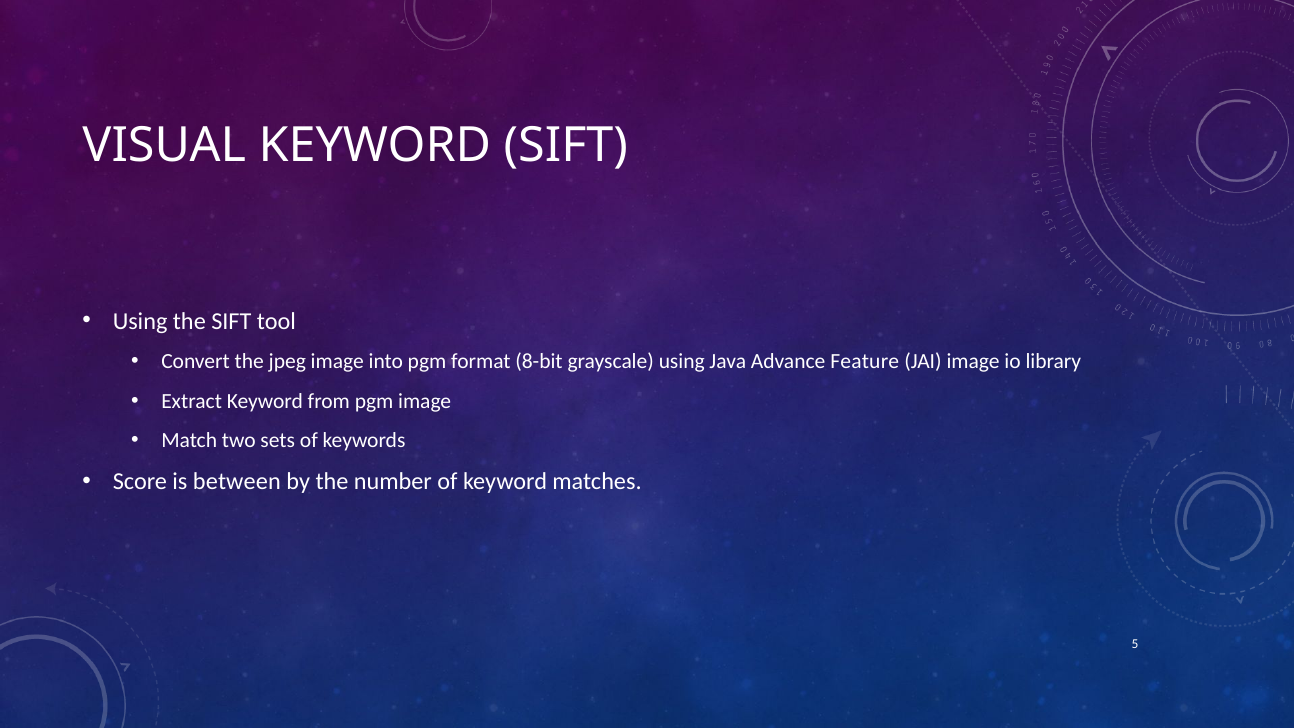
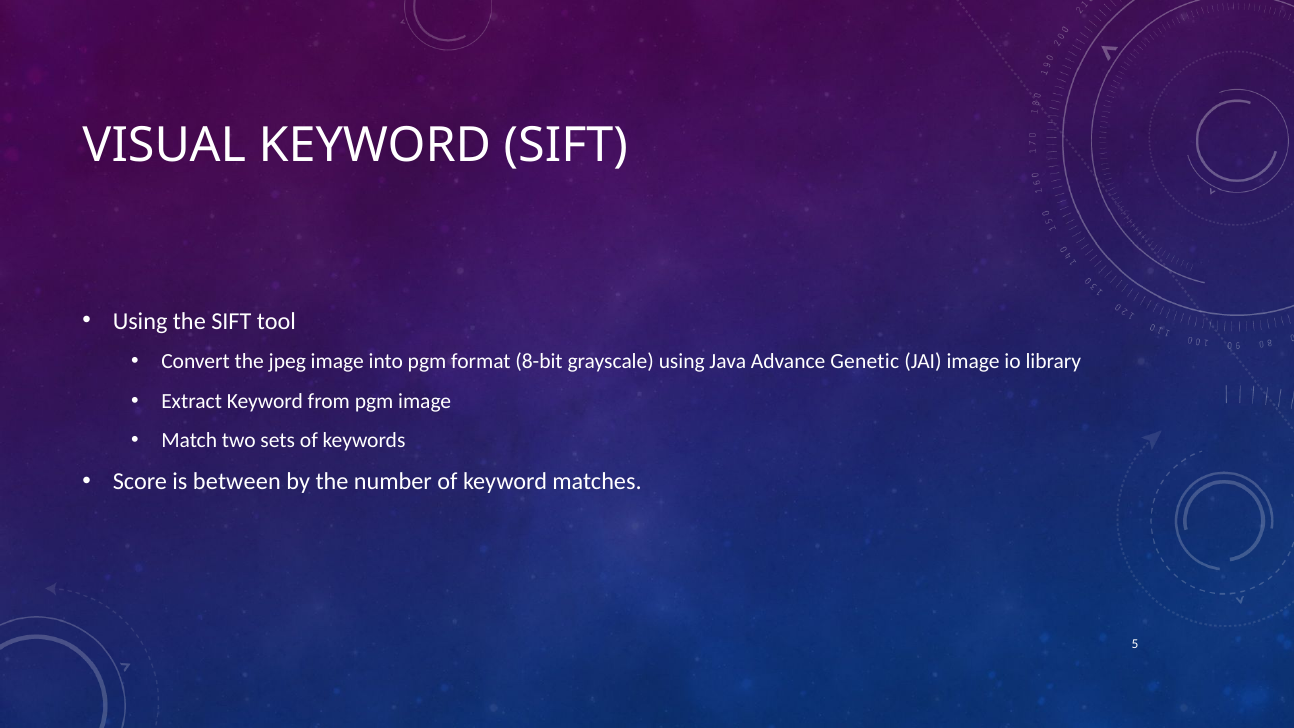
Feature: Feature -> Genetic (865, 362)
